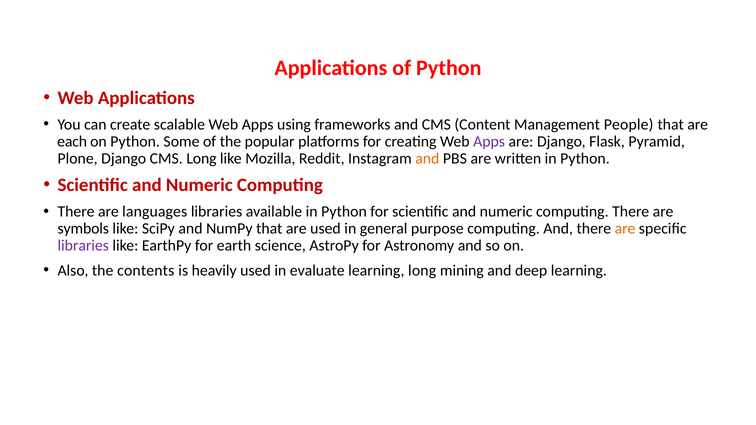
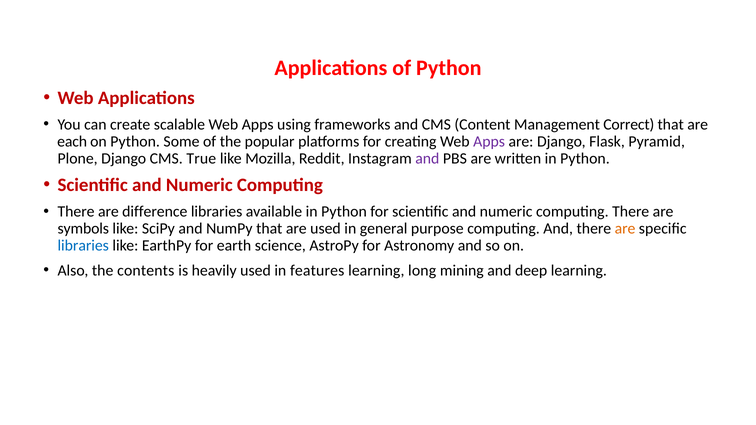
People: People -> Correct (629, 124)
CMS Long: Long -> True (201, 158)
and colour: orange -> purple (427, 158)
languages: languages -> difference (155, 212)
libraries colour: purple -> blue (83, 246)
evaluate: evaluate -> features (317, 271)
